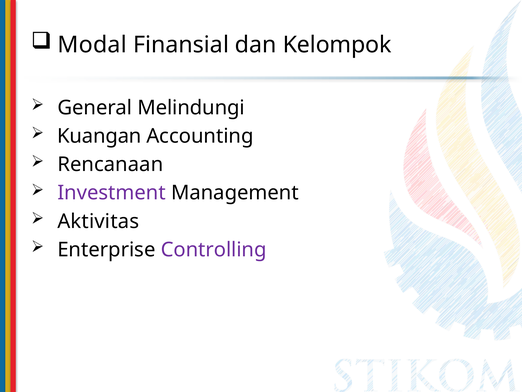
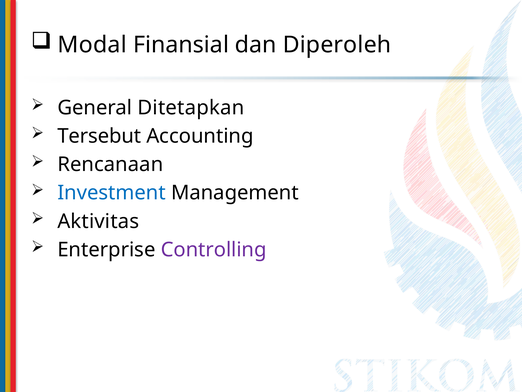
Kelompok: Kelompok -> Diperoleh (337, 45)
Melindungi: Melindungi -> Ditetapkan (191, 108)
Kuangan: Kuangan -> Tersebut (99, 136)
Investment colour: purple -> blue (112, 193)
